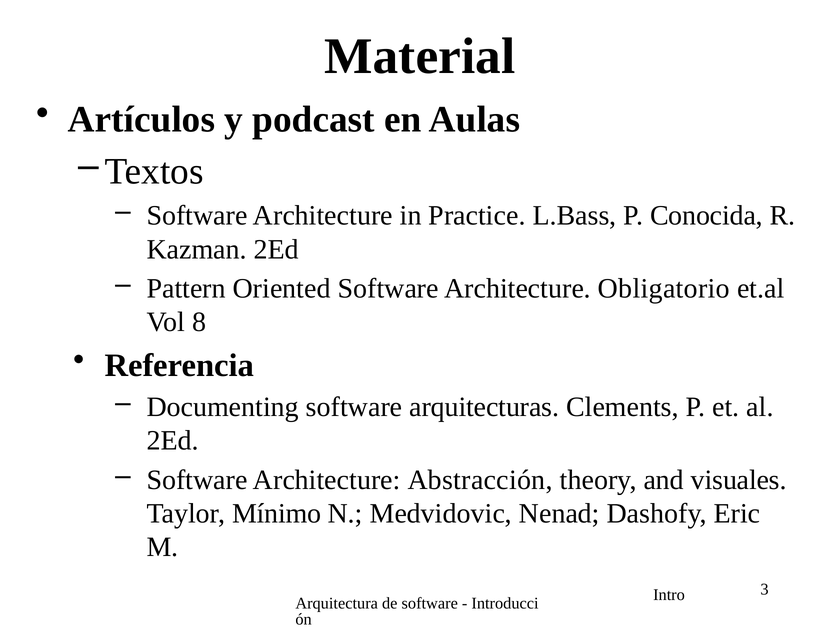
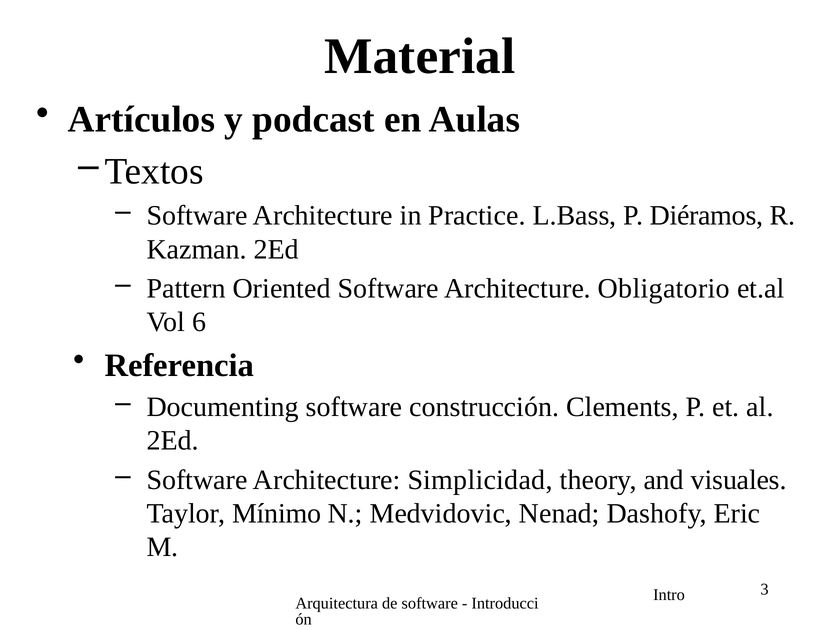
Conocida: Conocida -> Diéramos (706, 216)
8: 8 -> 6 (199, 322)
arquitecturas: arquitecturas -> construcción (484, 407)
Abstracción: Abstracción -> Simplicidad (480, 480)
